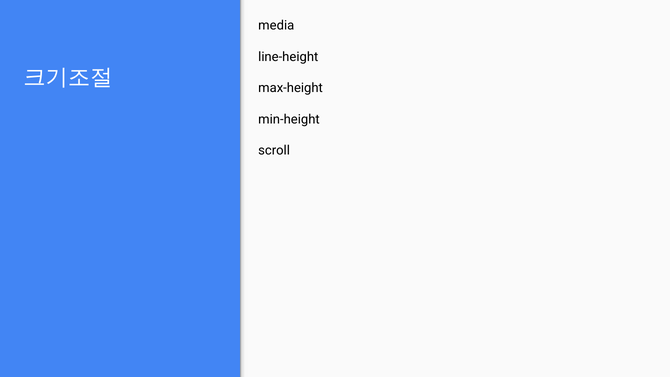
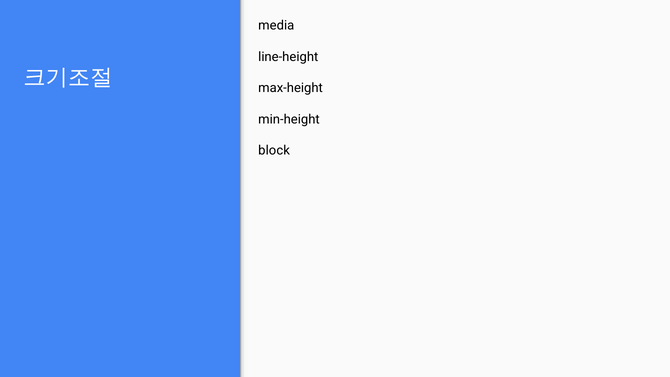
scroll: scroll -> block (274, 151)
